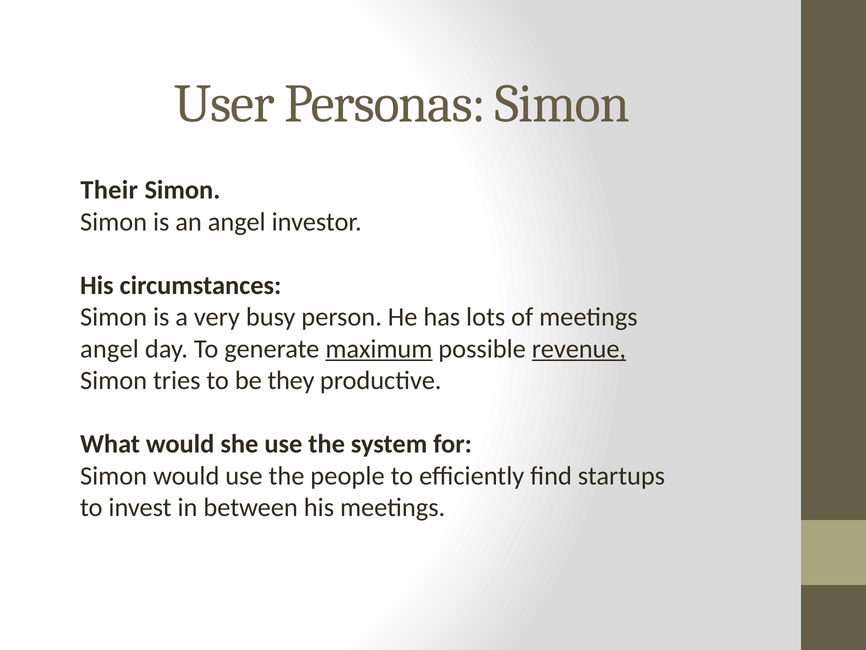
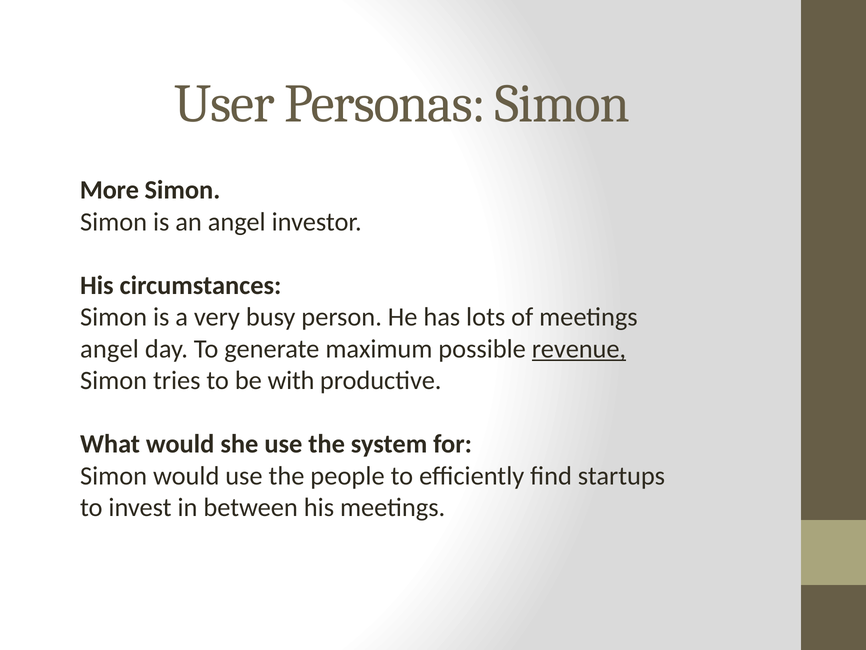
Their: Their -> More (109, 190)
maximum underline: present -> none (379, 349)
they: they -> with (291, 380)
